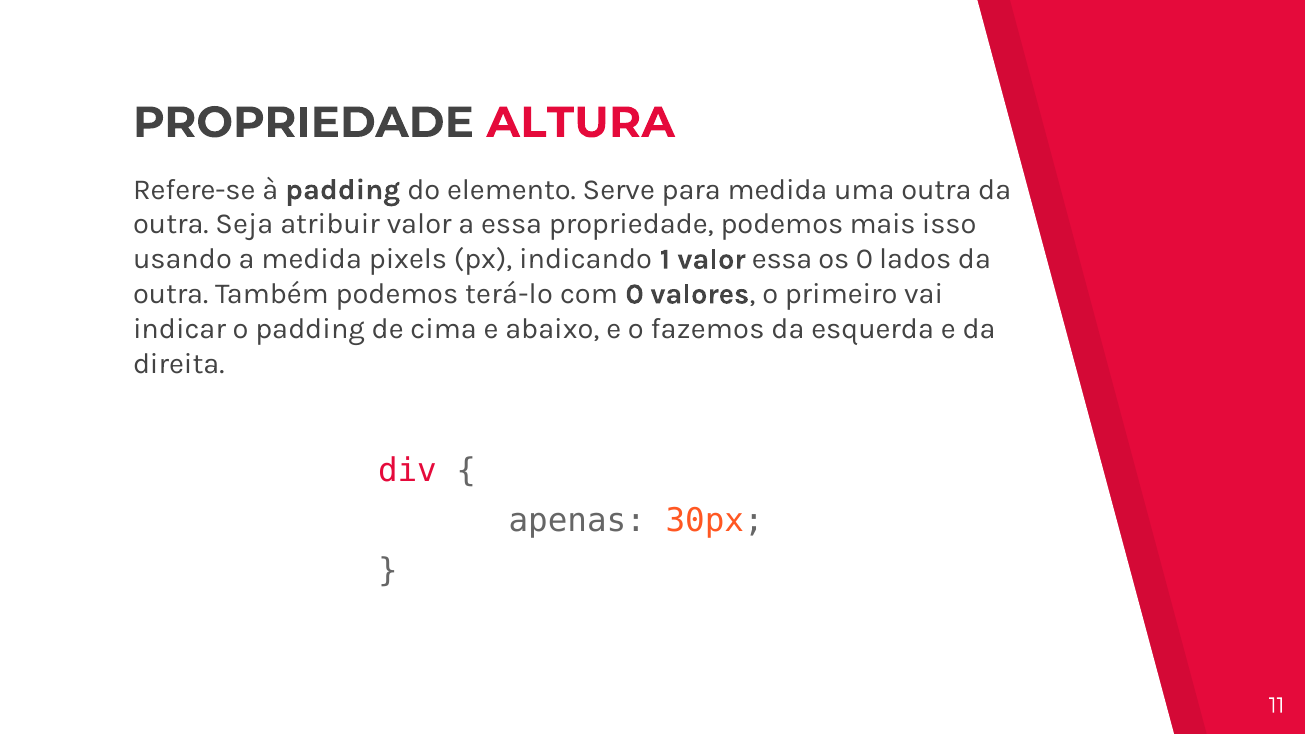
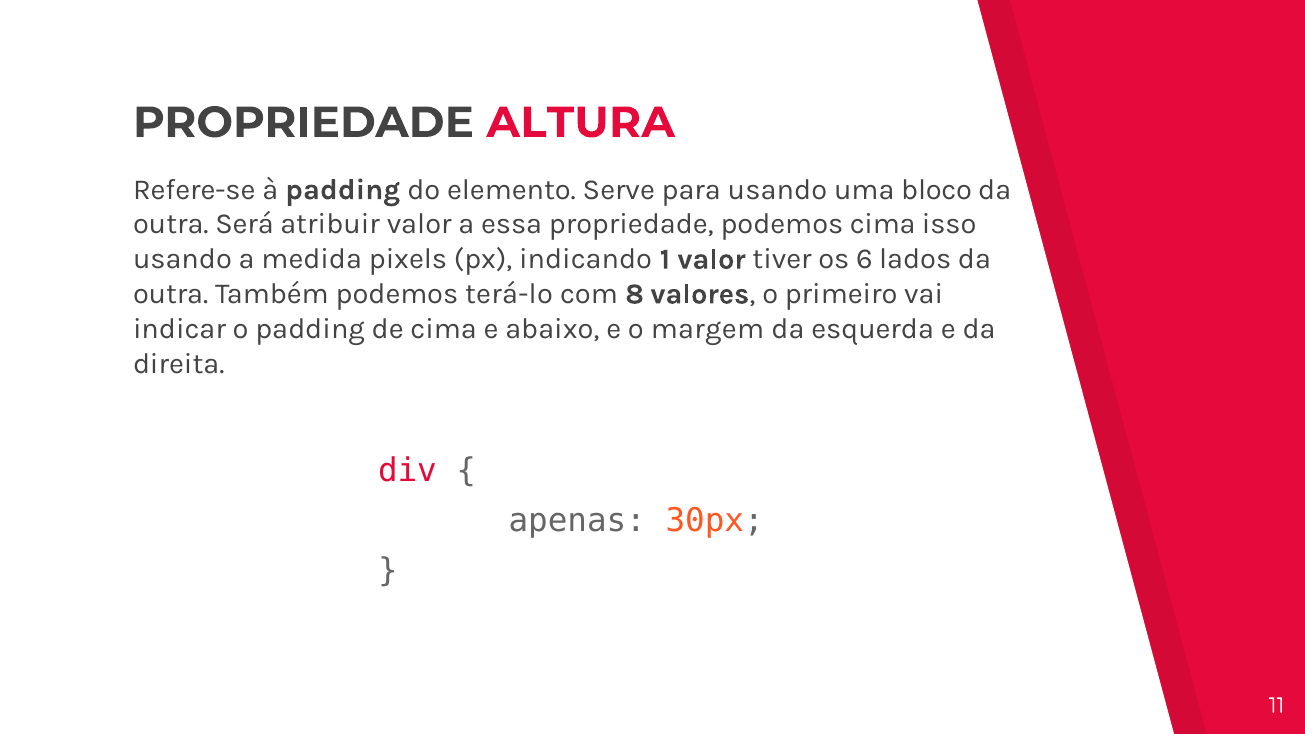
para medida: medida -> usando (777, 190)
uma outra: outra -> bloco (936, 190)
Seja: Seja -> Será (244, 224)
podemos mais: mais -> cima (883, 224)
valor essa: essa -> tiver (782, 259)
os 0: 0 -> 6 (864, 259)
com 0: 0 -> 8 (635, 294)
fazemos: fazemos -> margem (707, 329)
